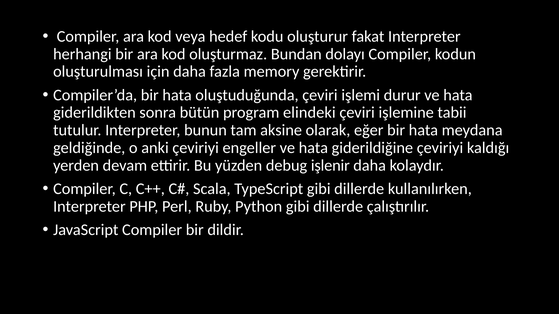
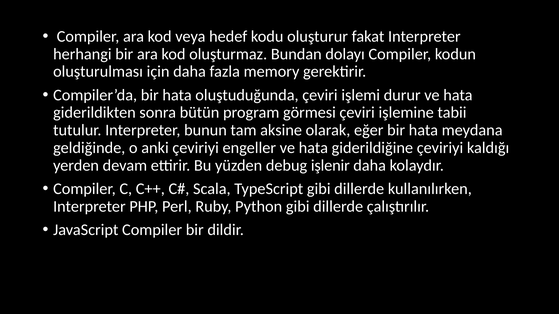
elindeki: elindeki -> görmesi (309, 113)
